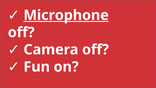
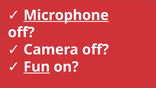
Fun underline: none -> present (37, 67)
